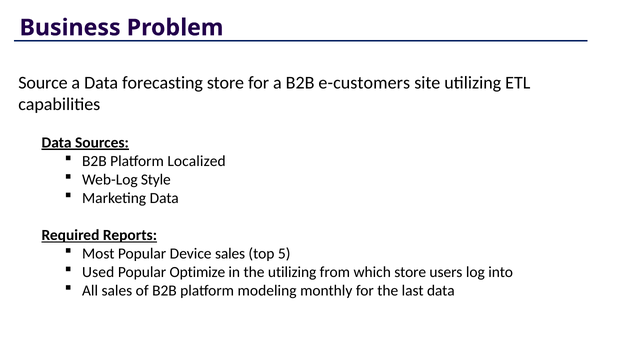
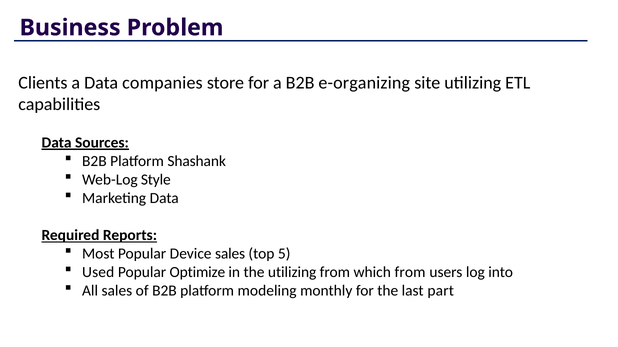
Source: Source -> Clients (43, 83)
forecasting: forecasting -> companies (162, 83)
e-customers: e-customers -> e-organizing (364, 83)
Localized: Localized -> Shashank (197, 162)
which store: store -> from (410, 273)
last data: data -> part (441, 291)
